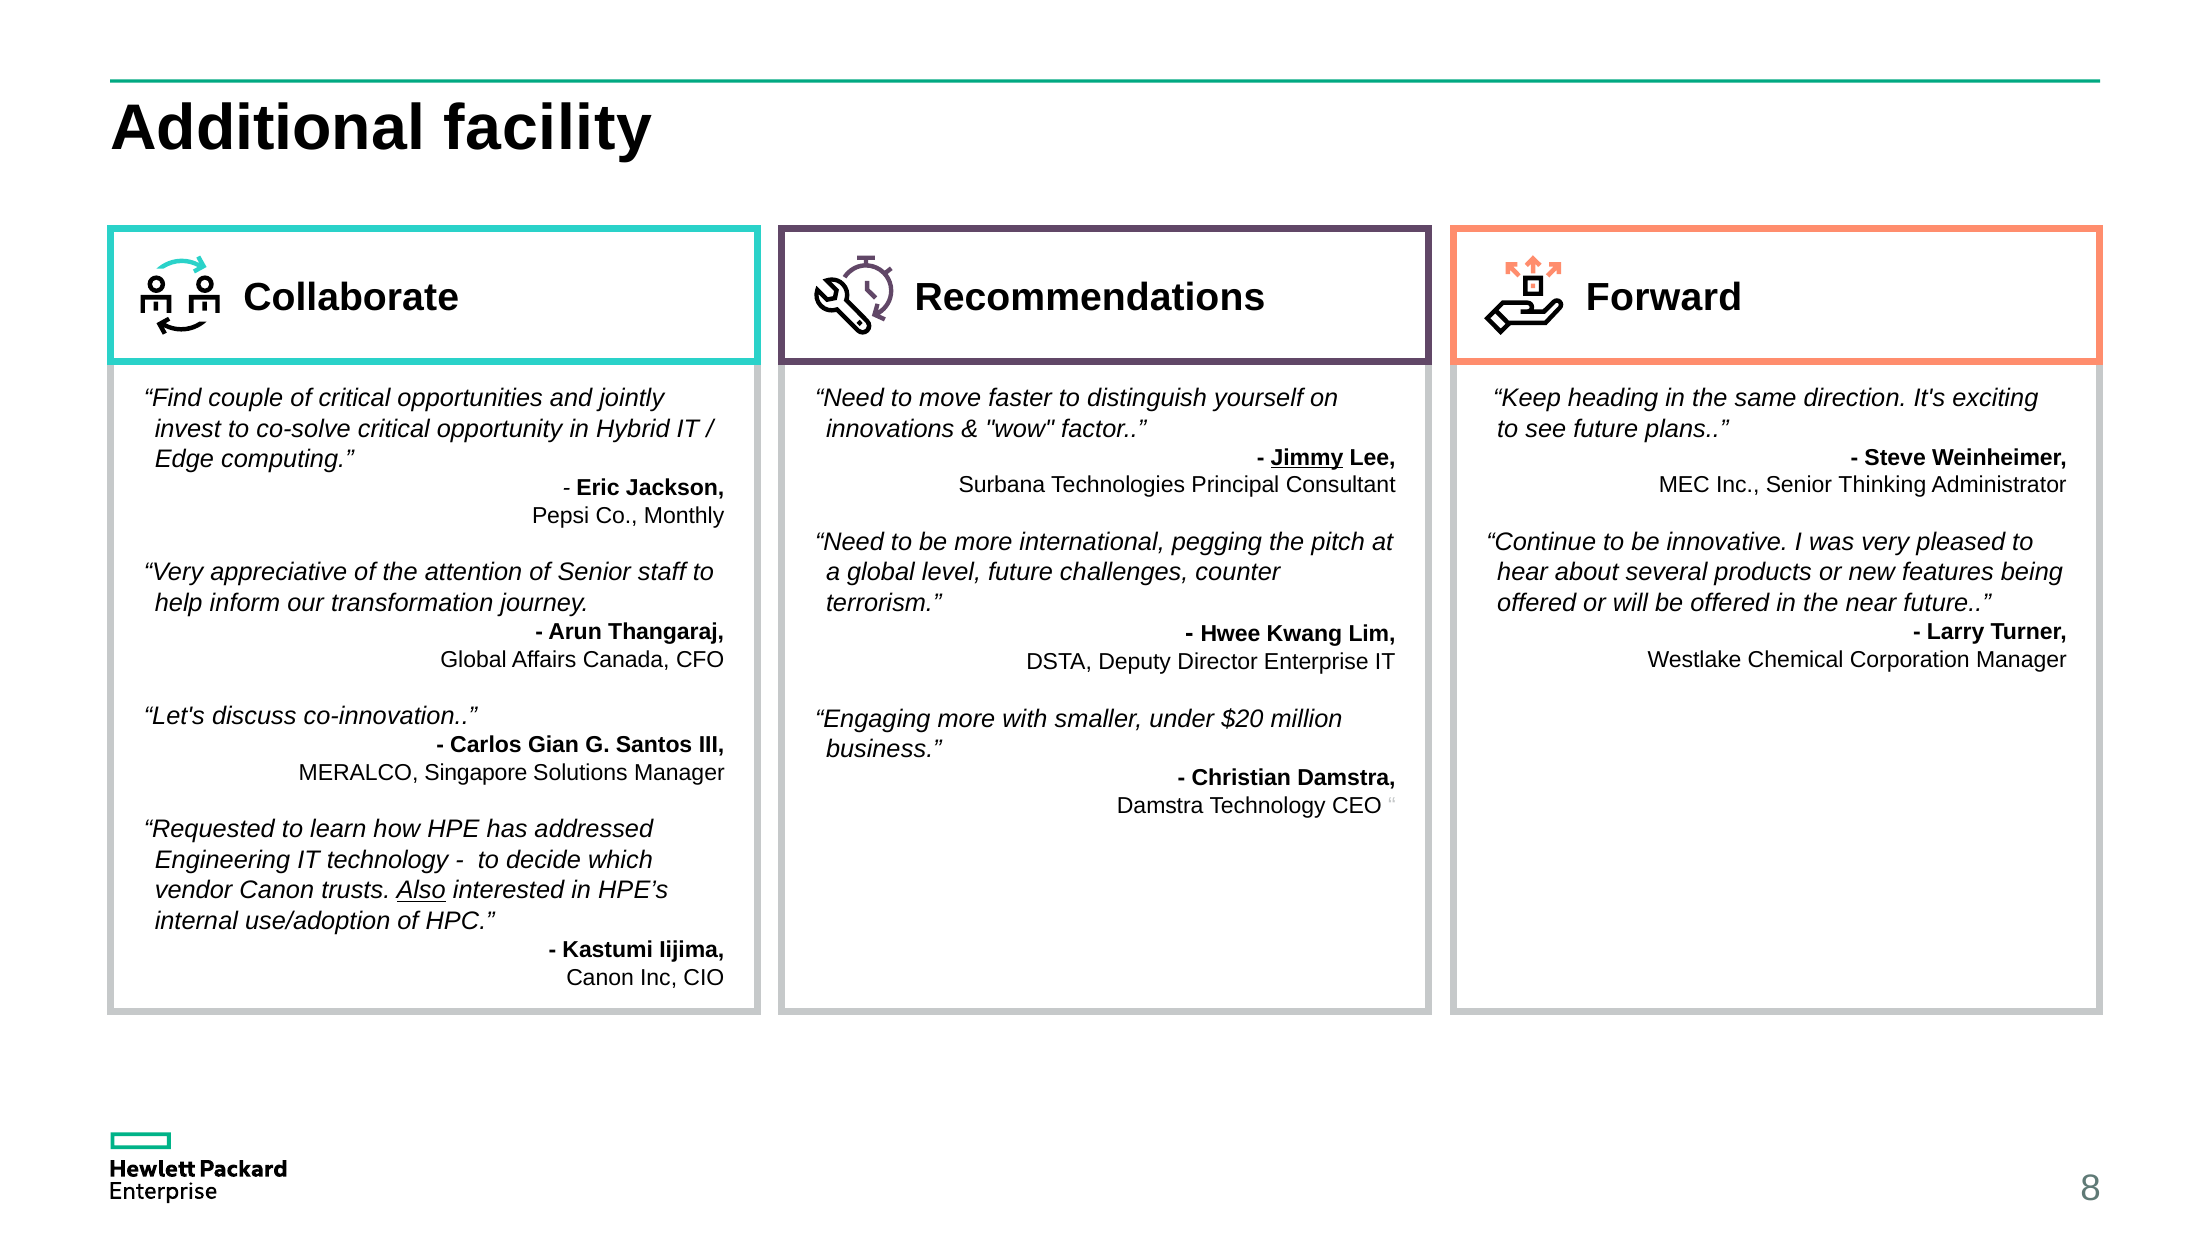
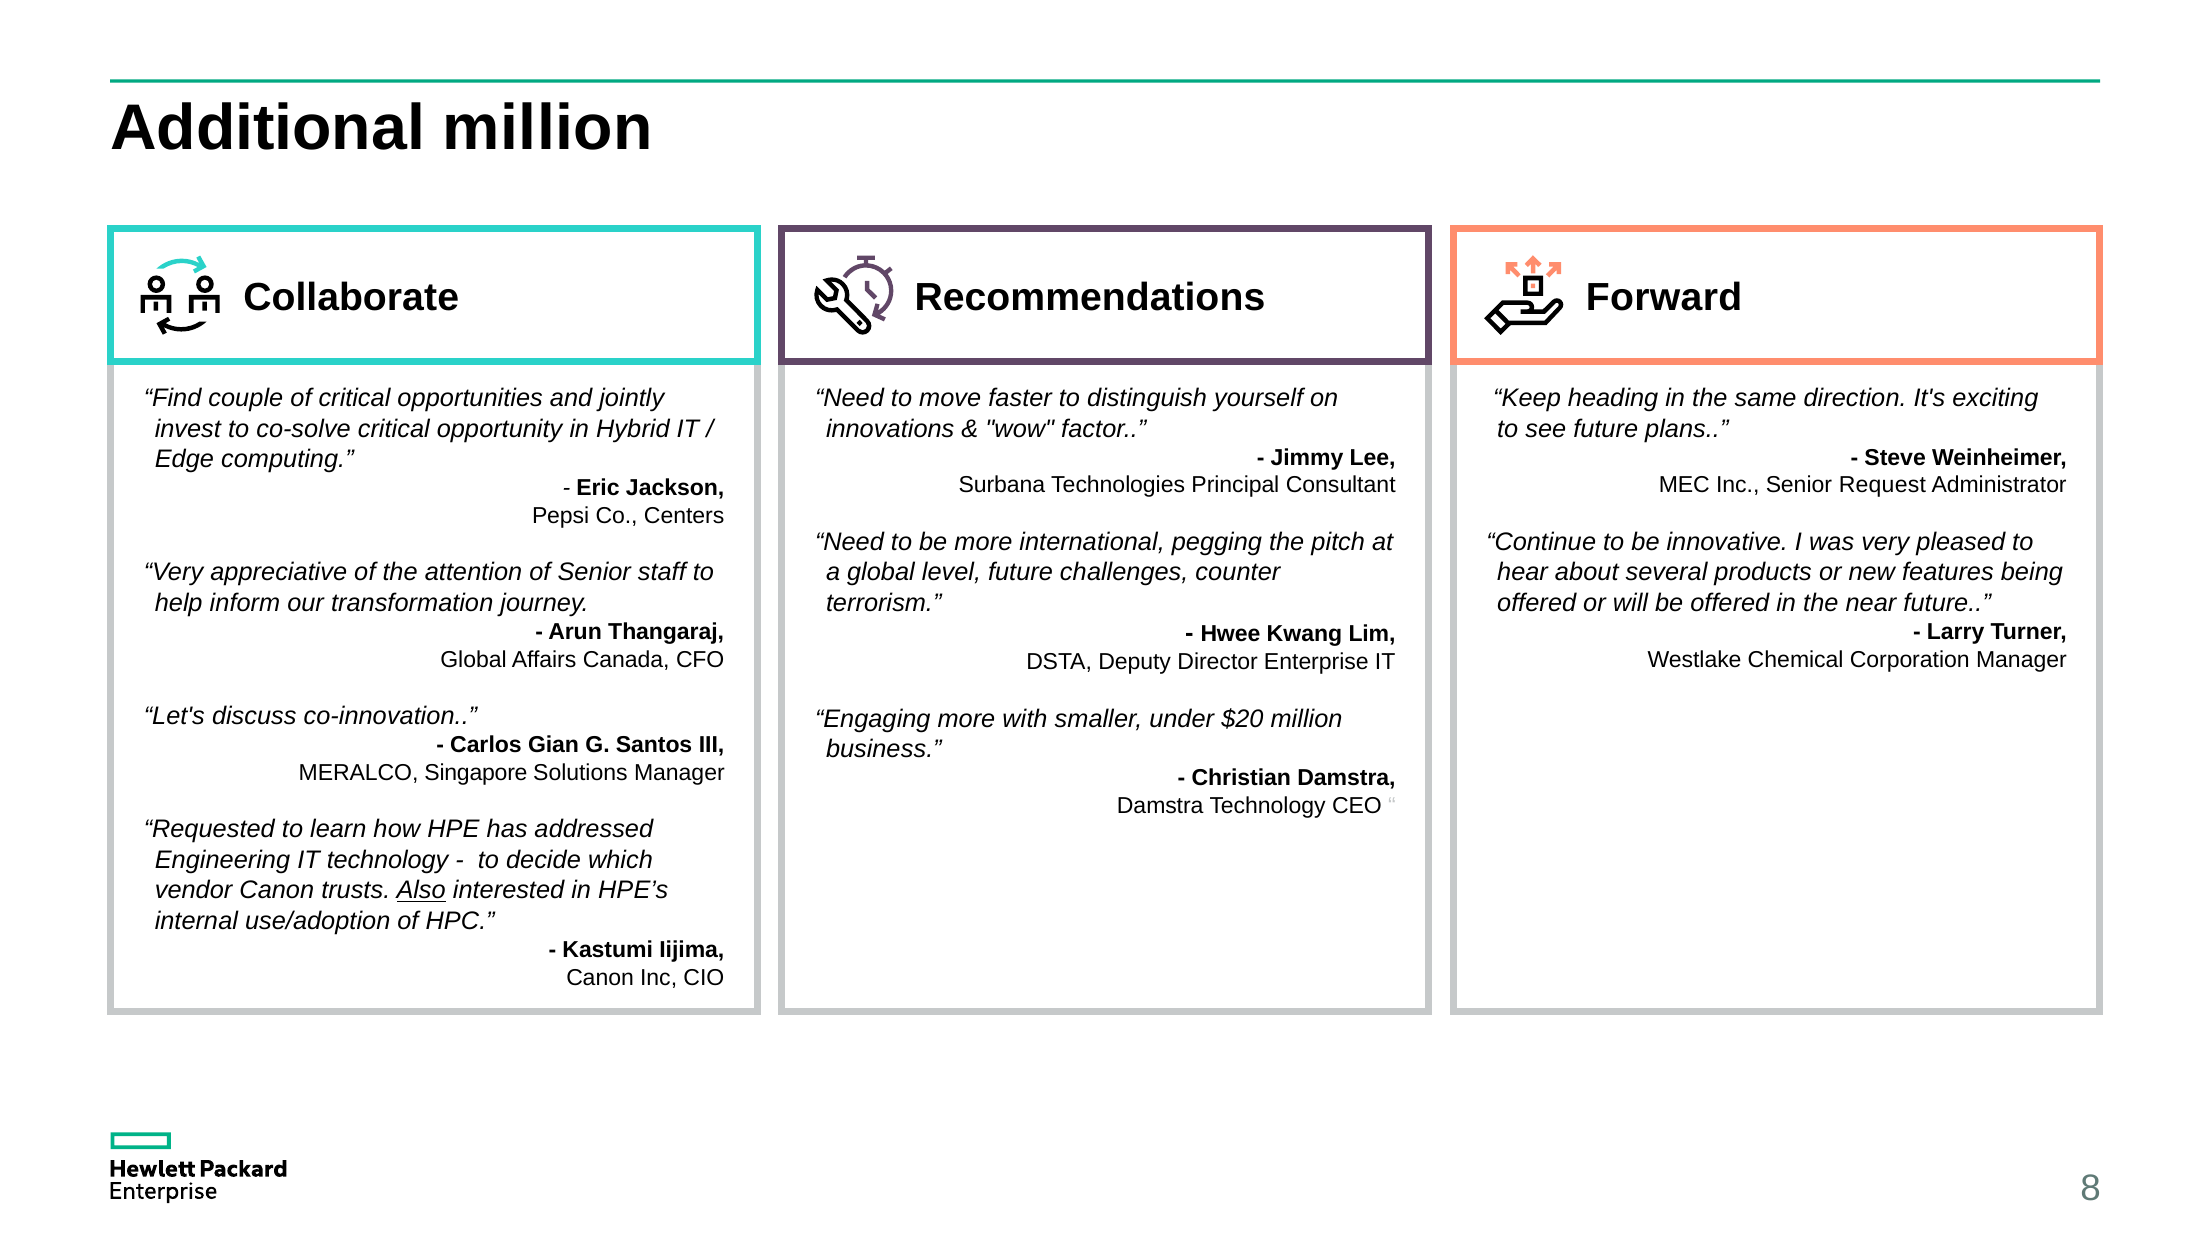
Additional facility: facility -> million (548, 129)
Jimmy underline: present -> none (1307, 458)
Thinking: Thinking -> Request (1882, 486)
Monthly: Monthly -> Centers (684, 516)
